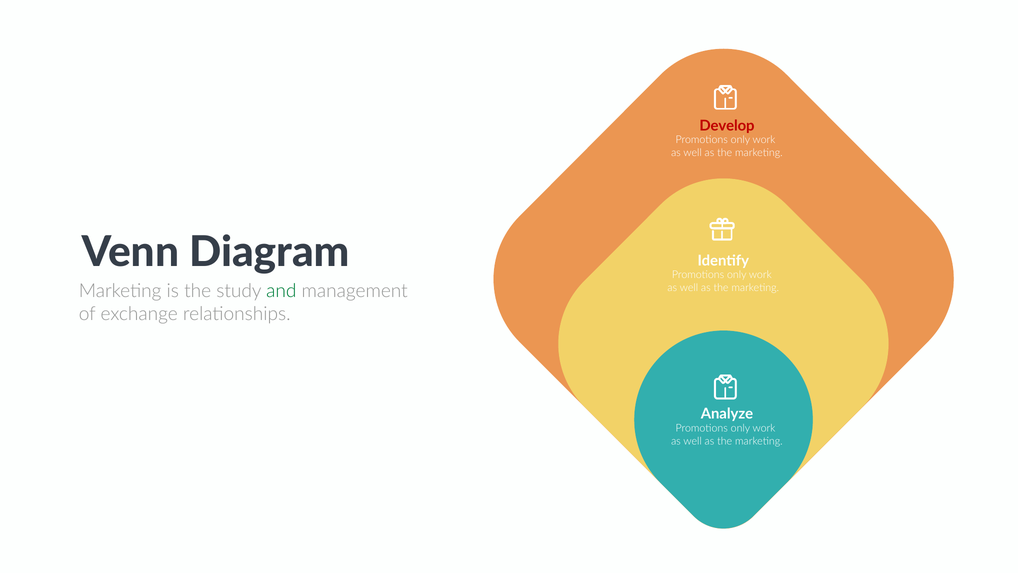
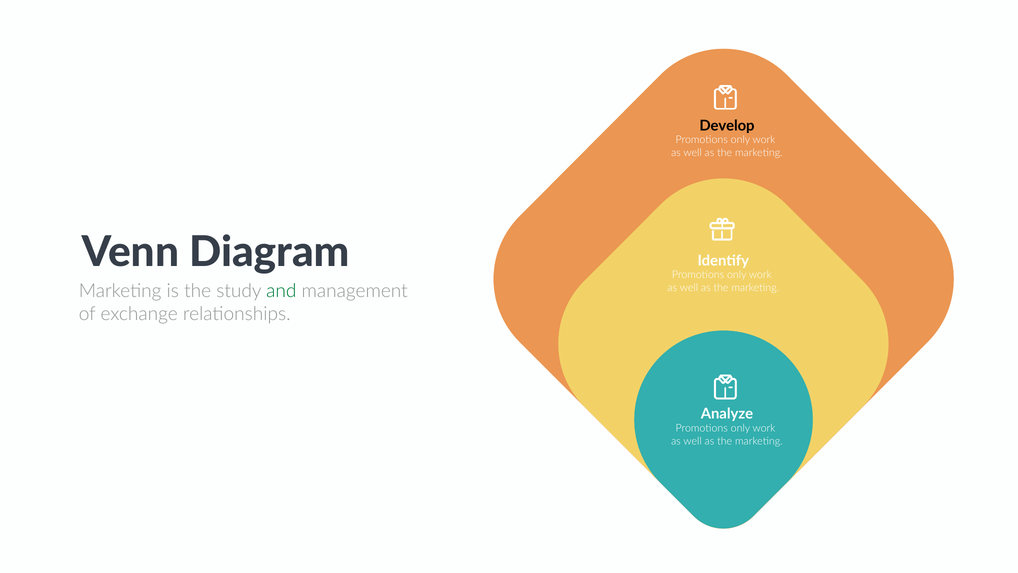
Develop colour: red -> black (727, 126)
